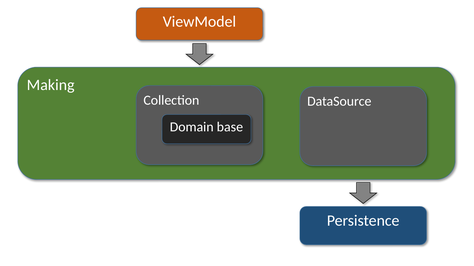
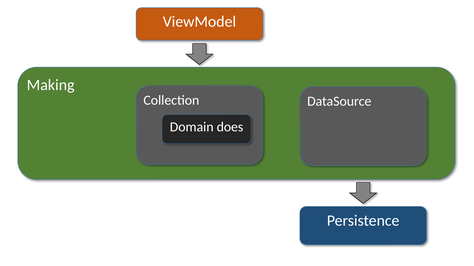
base: base -> does (230, 127)
